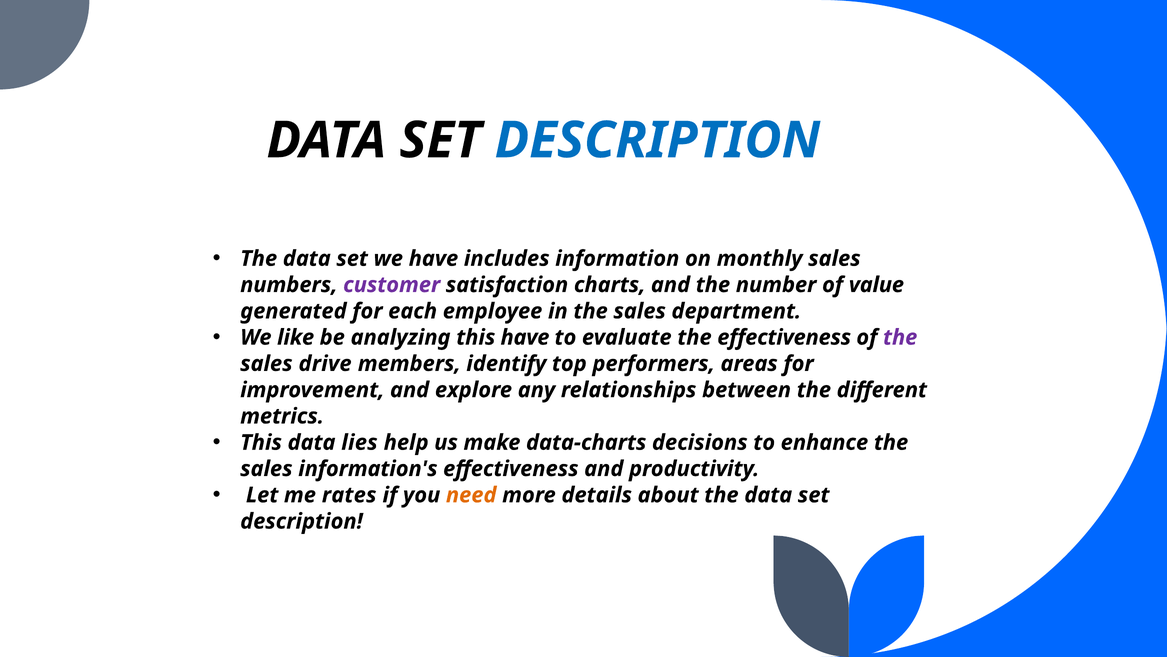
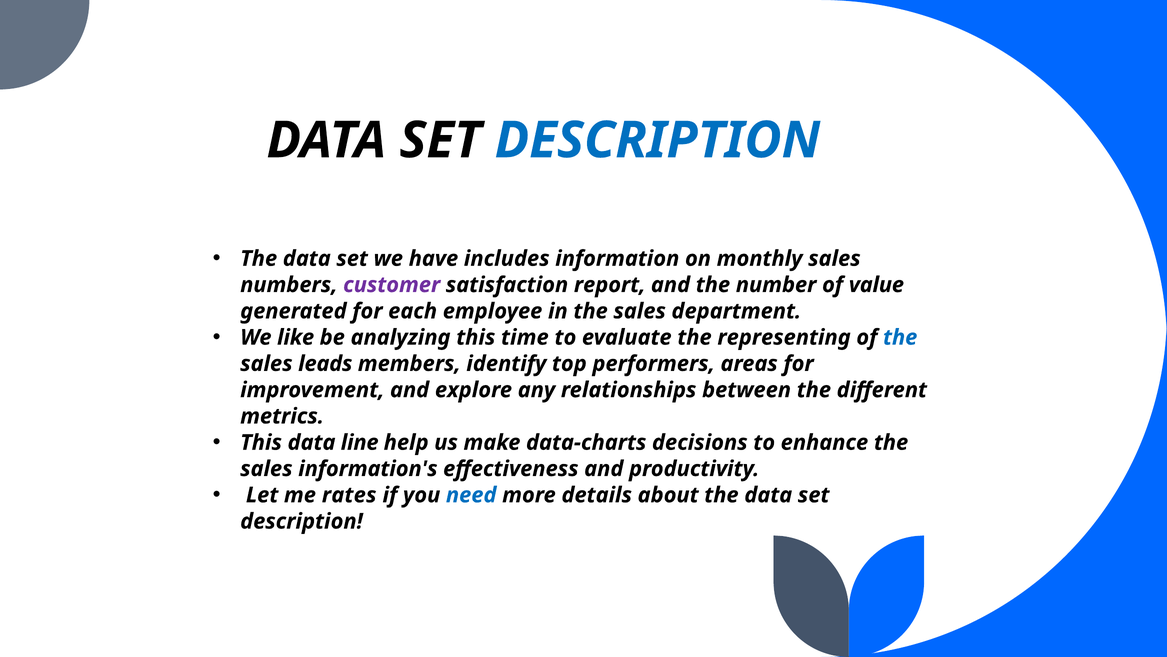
charts: charts -> report (610, 285)
this have: have -> time (525, 337)
the effectiveness: effectiveness -> representing (784, 337)
the colour: purple -> blue (900, 337)
drive: drive -> leads (325, 363)
lies: lies -> line (360, 442)
need colour: orange -> blue (471, 495)
